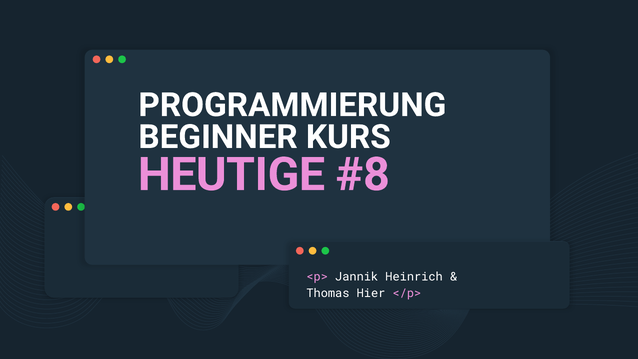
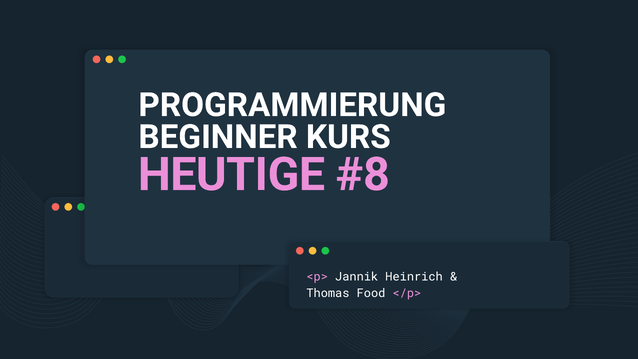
Hier: Hier -> Food (371, 293)
